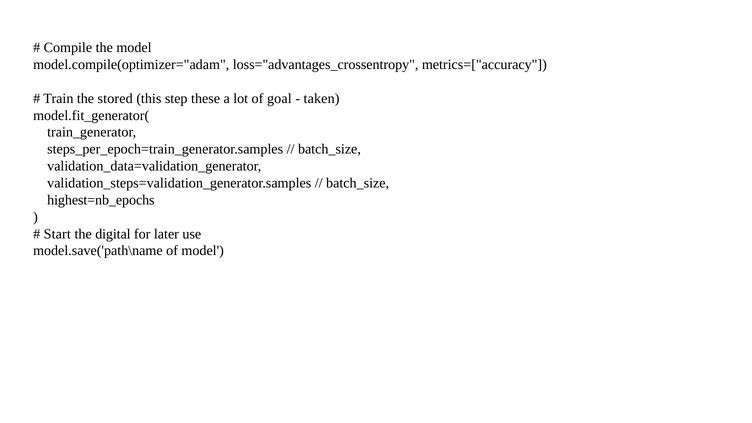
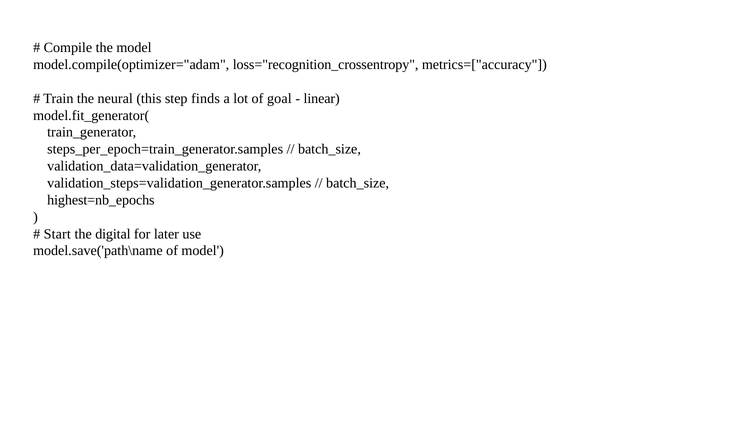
loss="advantages_crossentropy: loss="advantages_crossentropy -> loss="recognition_crossentropy (326, 65)
stored: stored -> neural (115, 98)
these: these -> finds (205, 98)
taken: taken -> linear (322, 98)
